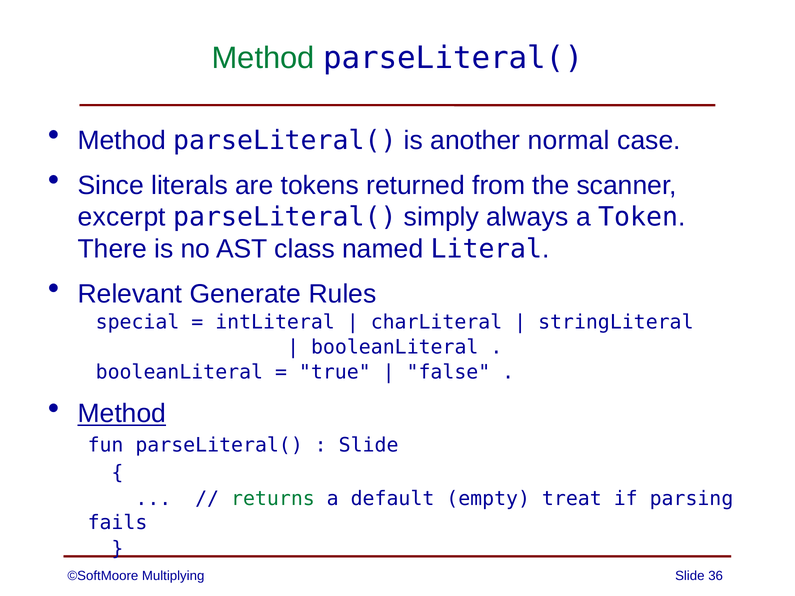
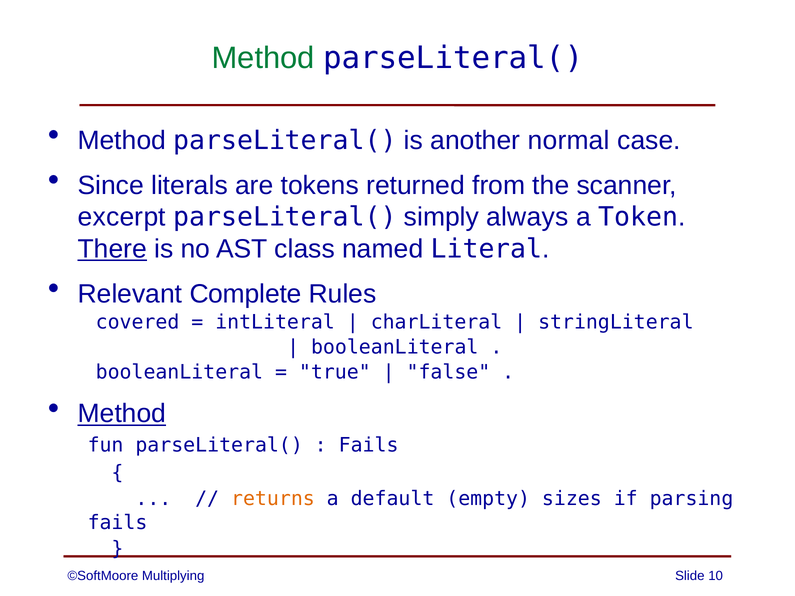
There underline: none -> present (112, 249)
Generate: Generate -> Complete (246, 294)
special: special -> covered (138, 322)
Slide: Slide -> Fails (369, 445)
returns colour: green -> orange (273, 499)
treat: treat -> sizes (572, 499)
36: 36 -> 10 (716, 576)
